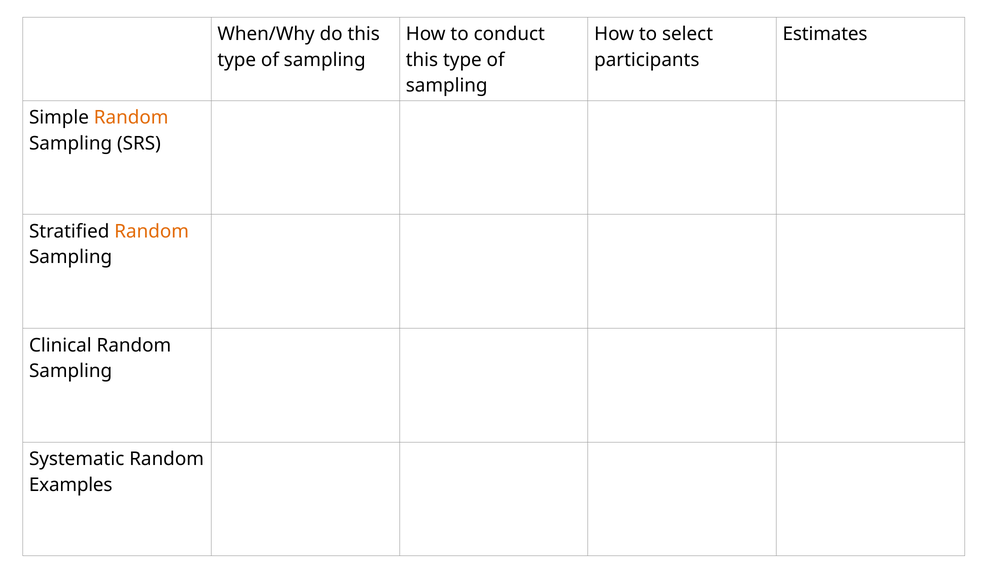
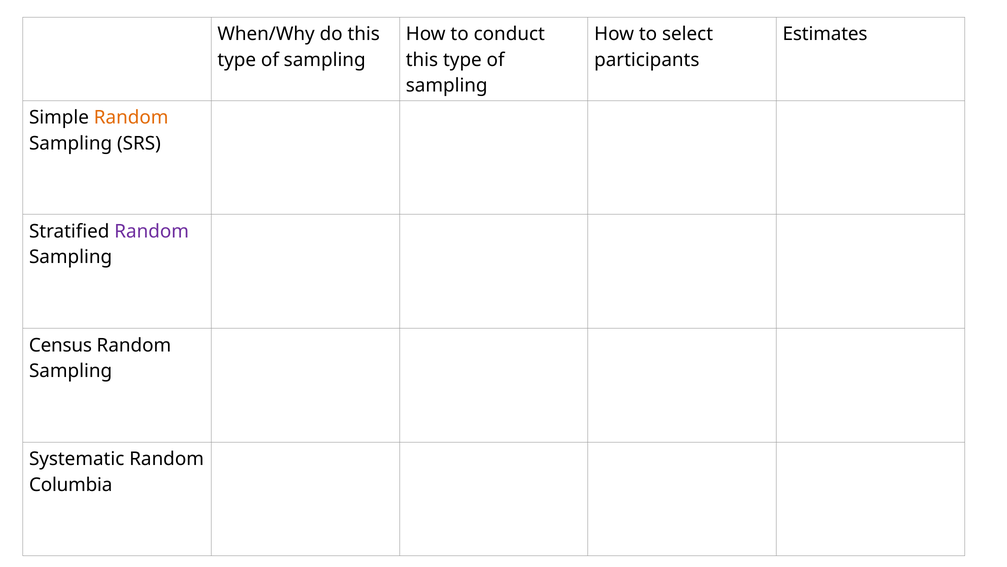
Random colour: orange -> purple (152, 231)
Clinical: Clinical -> Census (60, 345)
Examples: Examples -> Columbia (71, 484)
